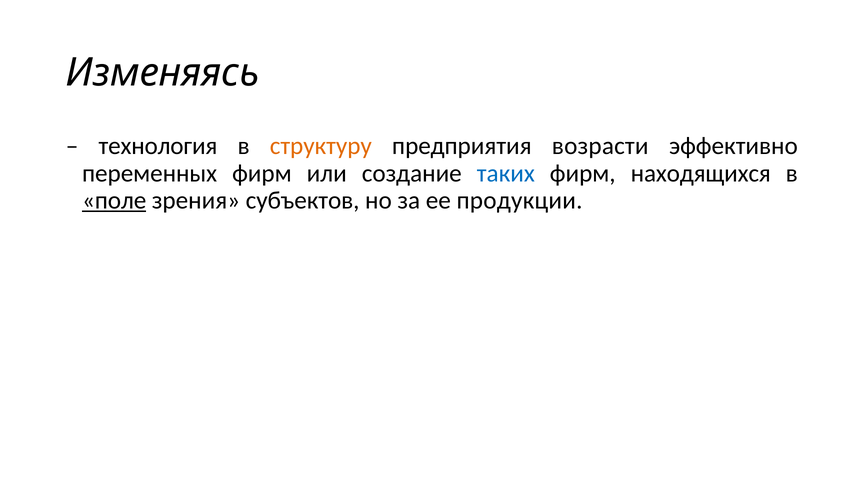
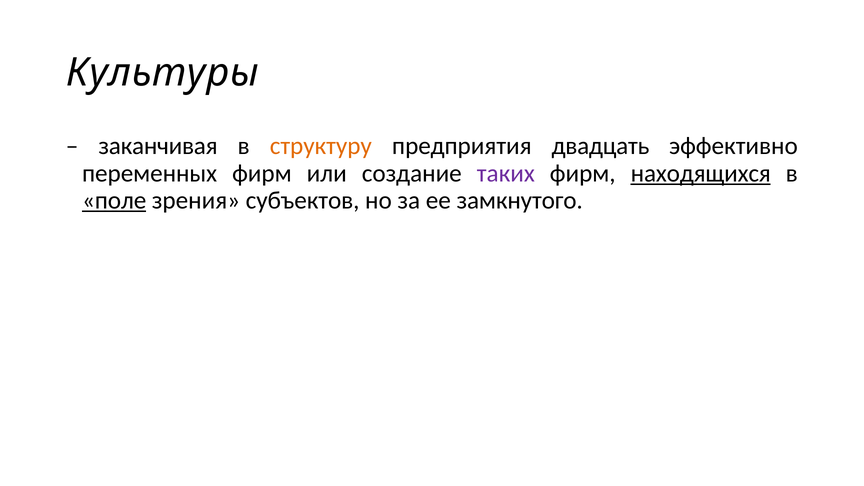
Изменяясь: Изменяясь -> Культуры (162, 73)
технология: технология -> заканчивая (158, 146)
возрасти: возрасти -> двадцать (600, 146)
таких colour: blue -> purple (506, 173)
находящихся underline: none -> present (701, 173)
продукции: продукции -> замкнутого (520, 201)
